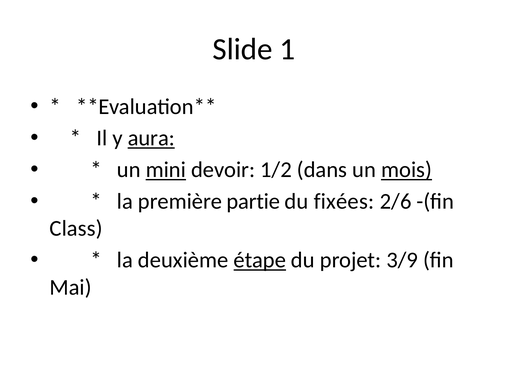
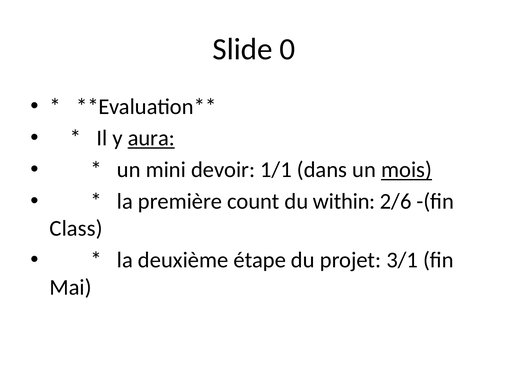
1: 1 -> 0 (288, 49)
mini underline: present -> none (166, 170)
1/2: 1/2 -> 1/1 (276, 170)
partie: partie -> count (253, 201)
fixées: fixées -> within (344, 201)
étape underline: present -> none (260, 260)
3/9: 3/9 -> 3/1 (402, 260)
